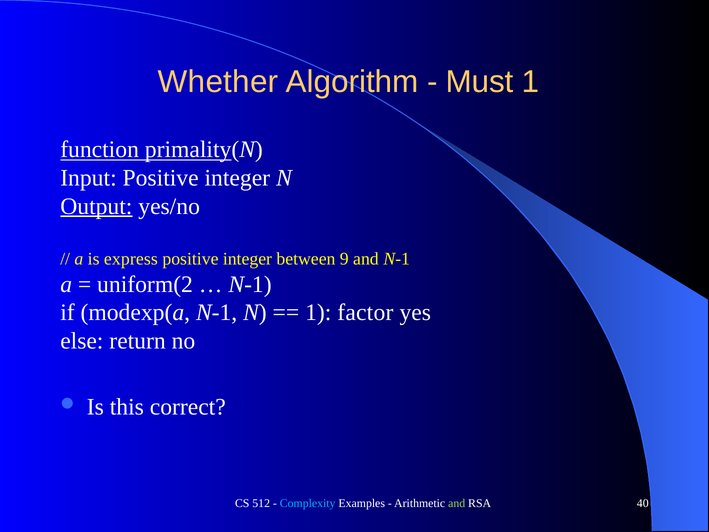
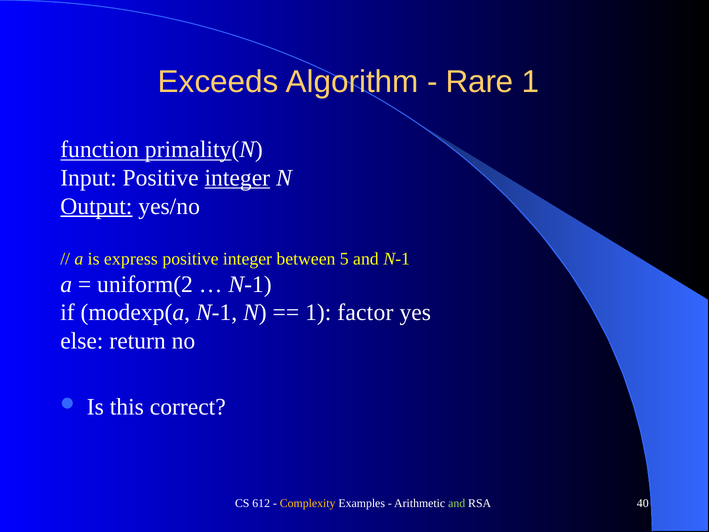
Whether: Whether -> Exceeds (218, 82)
Must: Must -> Rare (480, 82)
integer underline: none -> present (237, 178)
9: 9 -> 5 (344, 259)
512: 512 -> 612 (261, 503)
Complexity colour: light blue -> yellow (308, 503)
